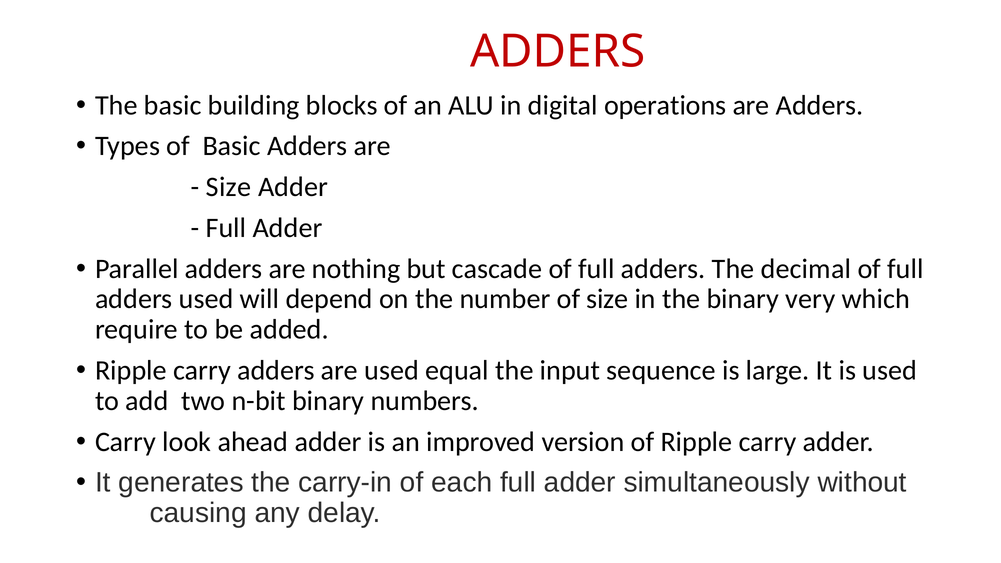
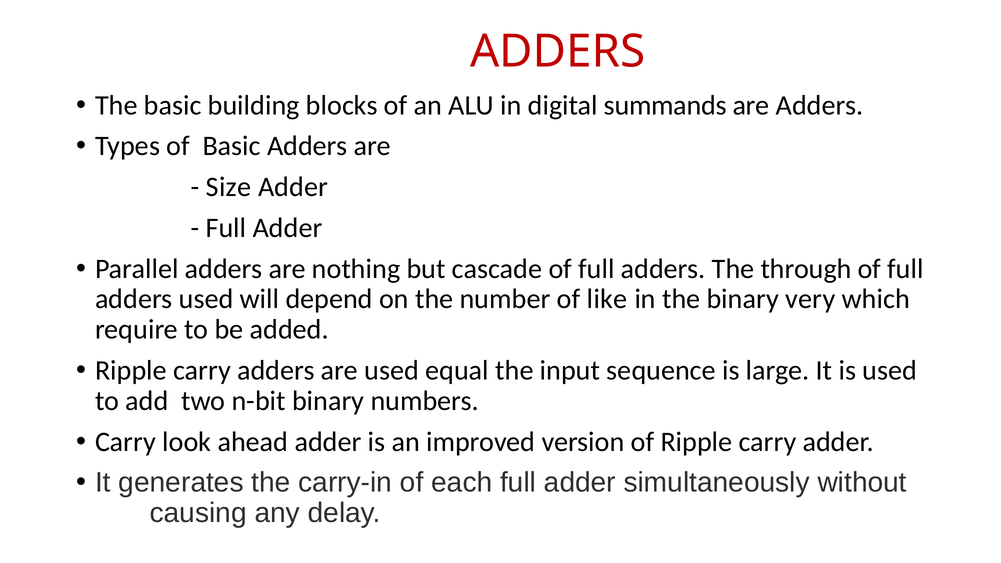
operations: operations -> summands (665, 105)
decimal: decimal -> through (806, 269)
of size: size -> like (607, 299)
